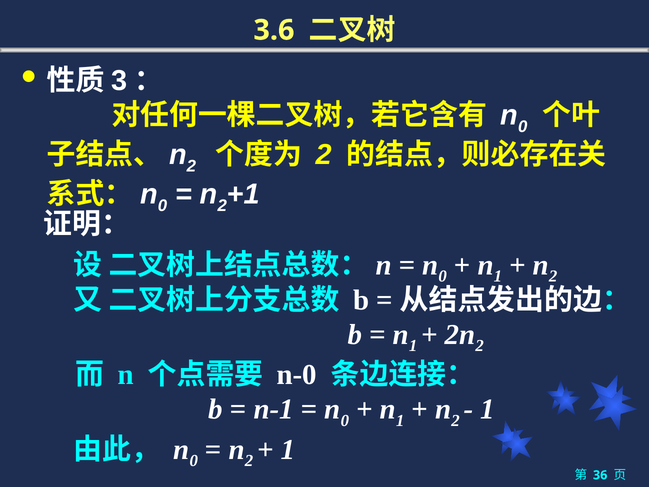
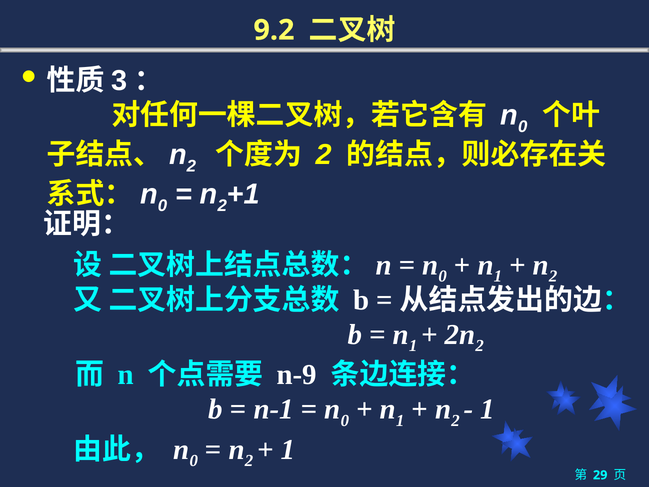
3.6: 3.6 -> 9.2 (274, 30)
n-0: n-0 -> n-9 (297, 375)
36: 36 -> 29 (600, 475)
